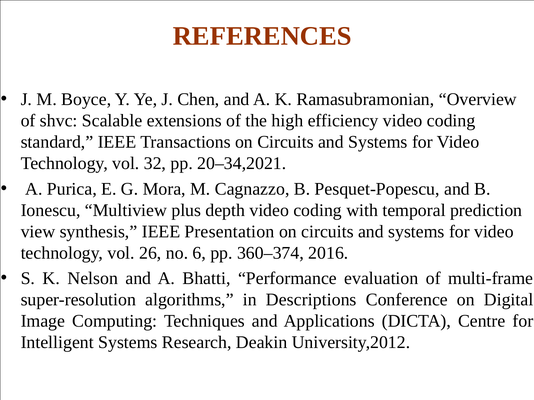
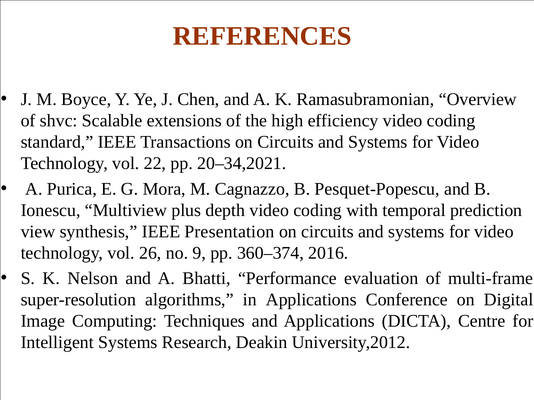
32: 32 -> 22 (155, 163)
6: 6 -> 9 (199, 253)
in Descriptions: Descriptions -> Applications (311, 300)
